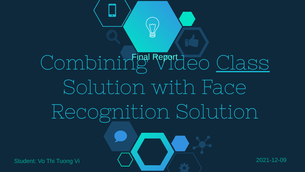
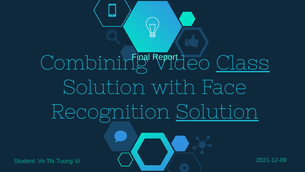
Solution underline: none -> present (217, 112)
